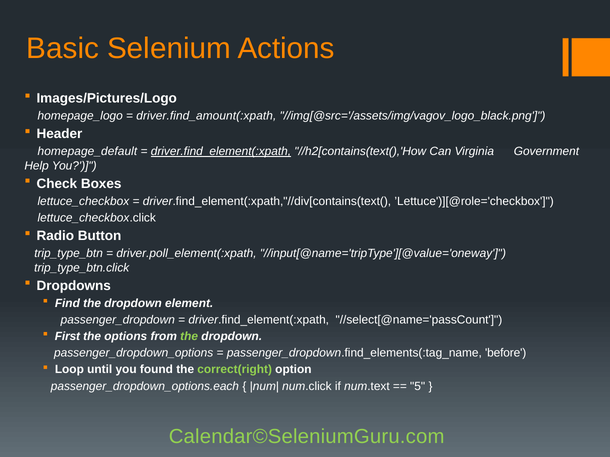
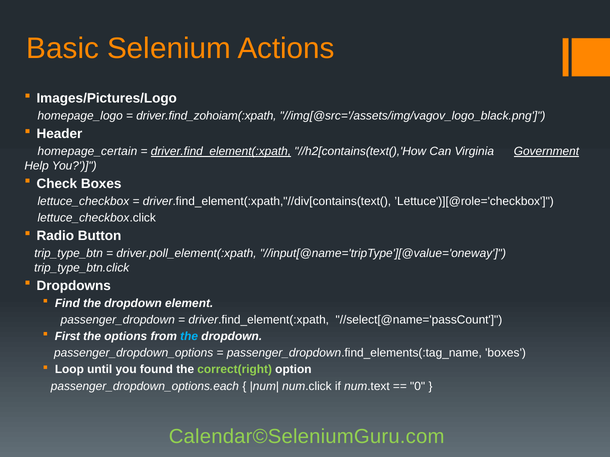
driver.find_amount(:xpath: driver.find_amount(:xpath -> driver.find_zohoiam(:xpath (206, 116)
homepage_default: homepage_default -> homepage_certain (87, 152)
Government underline: none -> present (546, 152)
the colour: light green -> light blue (189, 337)
passenger_dropdown.find_elements(:tag_name before: before -> boxes (506, 353)
5: 5 -> 0 (418, 387)
